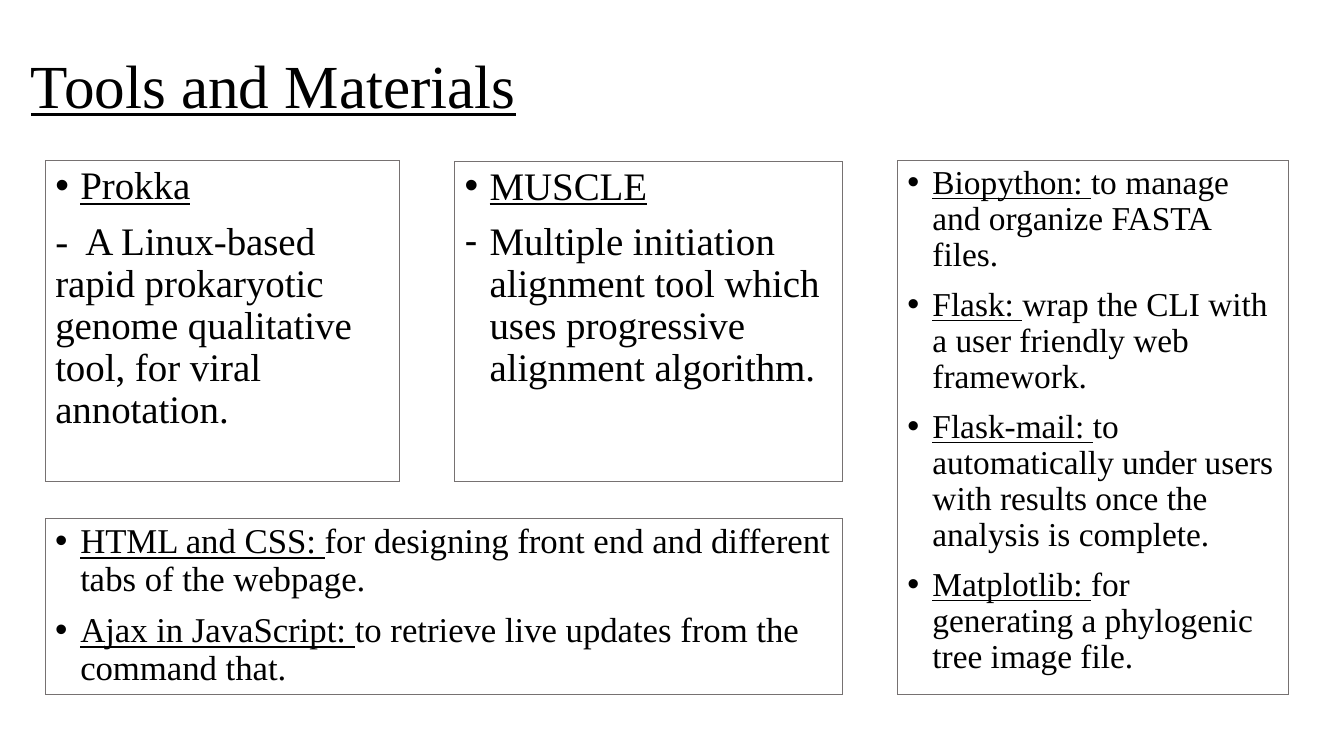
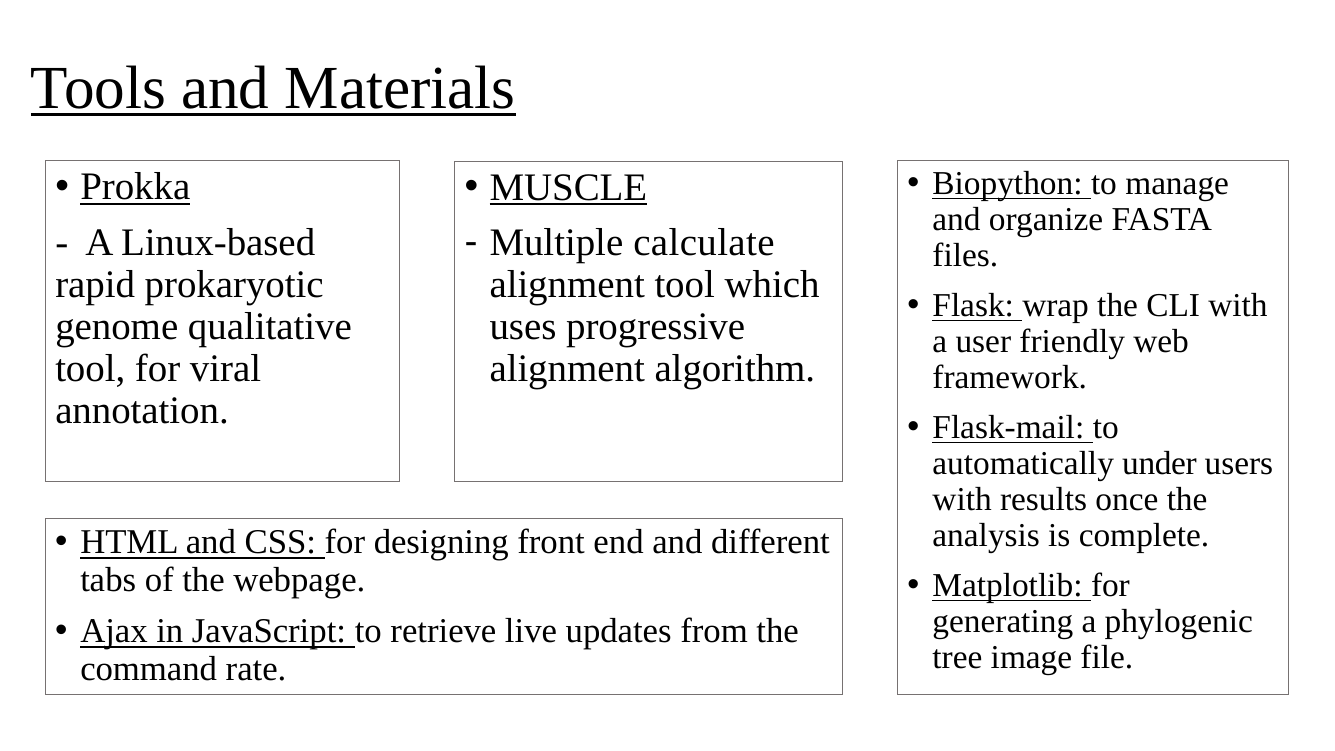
initiation: initiation -> calculate (704, 243)
that: that -> rate (256, 669)
